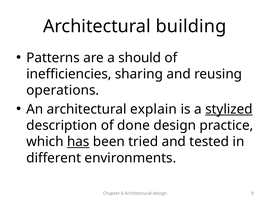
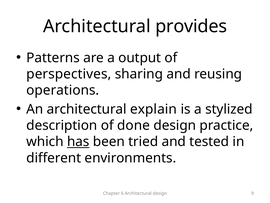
building: building -> provides (191, 26)
should: should -> output (140, 58)
inefficiencies: inefficiencies -> perspectives (69, 74)
stylized underline: present -> none (229, 109)
